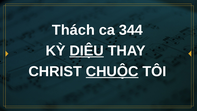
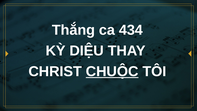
Thách: Thách -> Thắng (73, 30)
344: 344 -> 434 (131, 30)
DIỆU underline: present -> none (87, 51)
